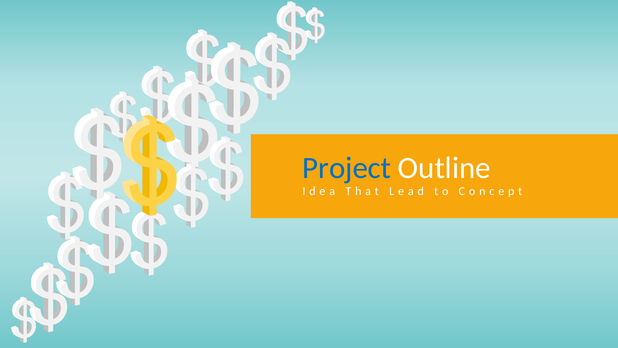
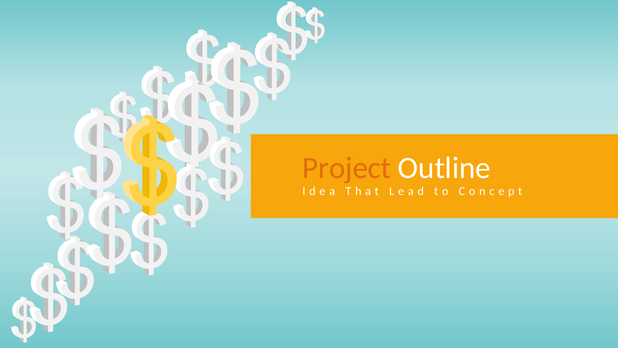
Project colour: blue -> orange (347, 168)
